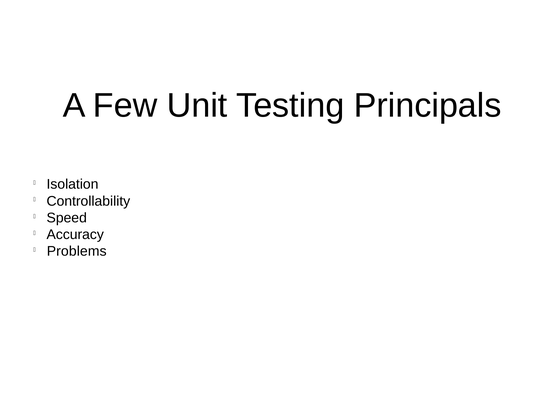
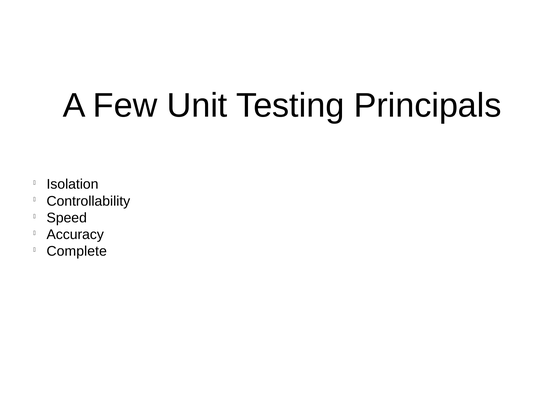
Problems: Problems -> Complete (77, 251)
